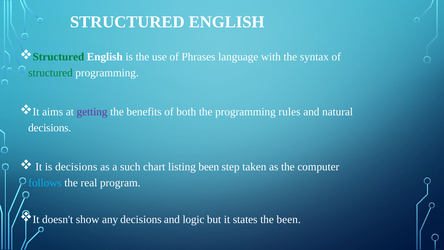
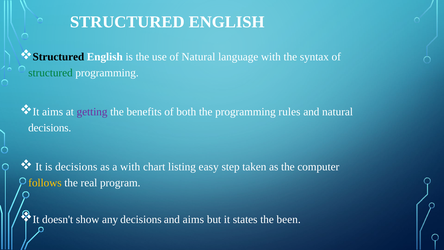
Structured colour: green -> black (58, 57)
of Phrases: Phrases -> Natural (198, 57)
a such: such -> with (130, 167)
listing been: been -> easy (209, 167)
follows colour: light blue -> yellow (45, 183)
and logic: logic -> aims (193, 219)
